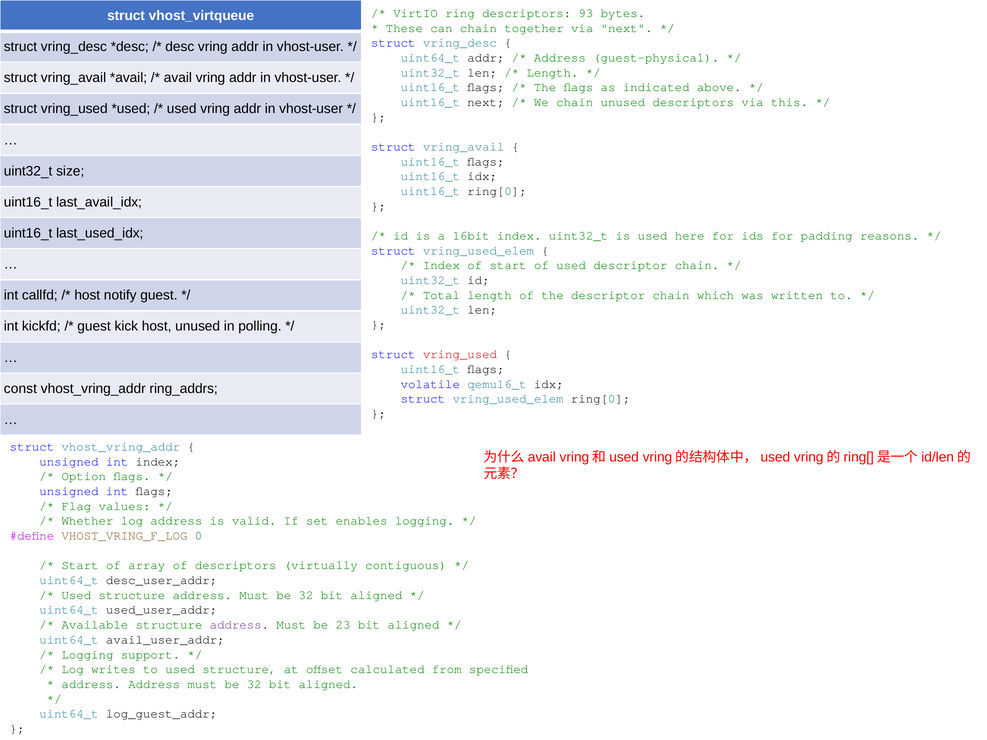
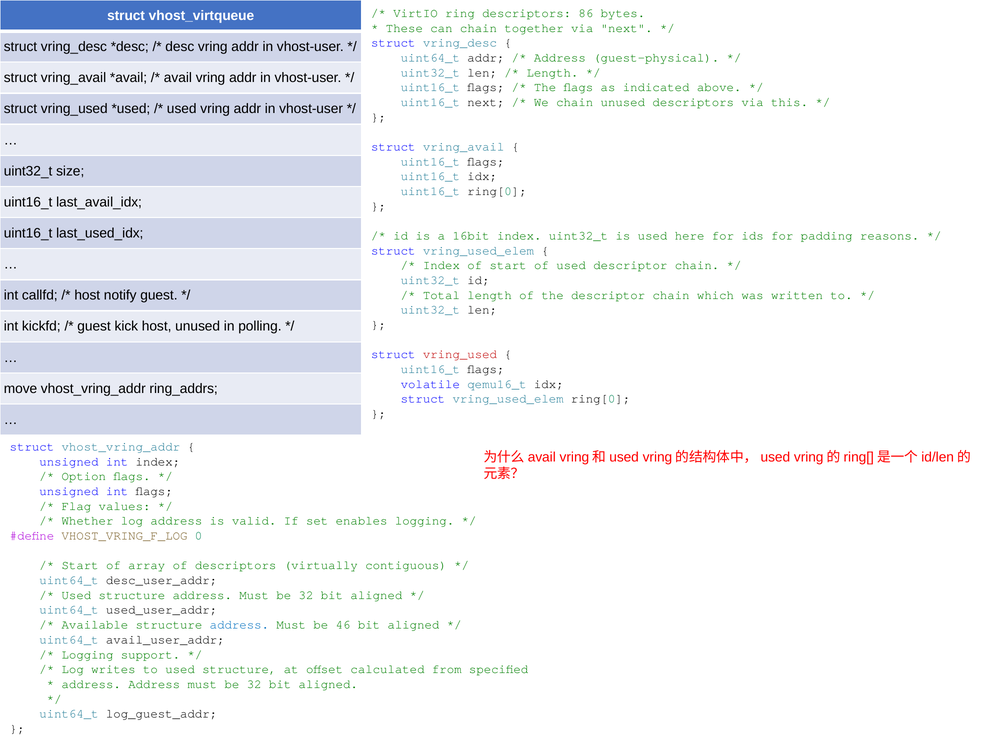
93: 93 -> 86 (586, 13)
const: const -> move (21, 389)
address colour: purple -> blue (239, 625)
23: 23 -> 46 (343, 625)
